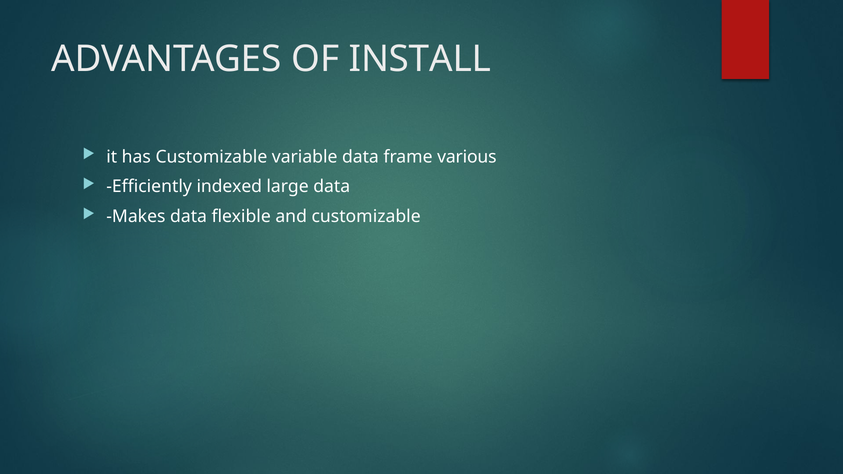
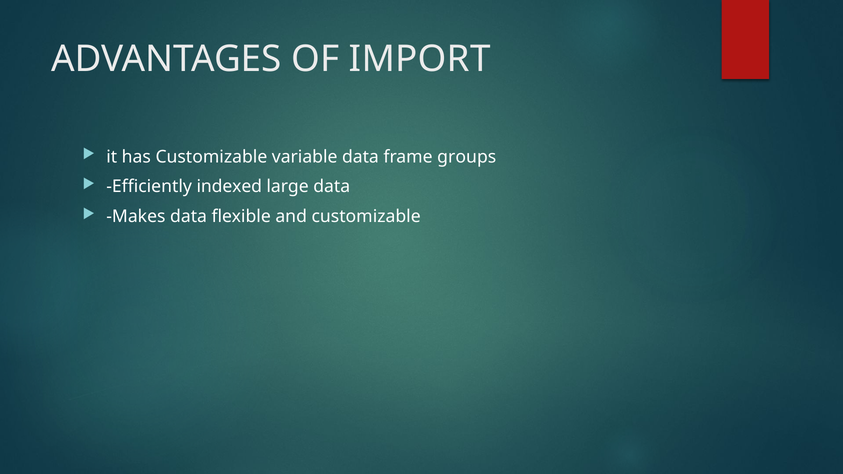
INSTALL: INSTALL -> IMPORT (420, 59)
various: various -> groups (467, 157)
